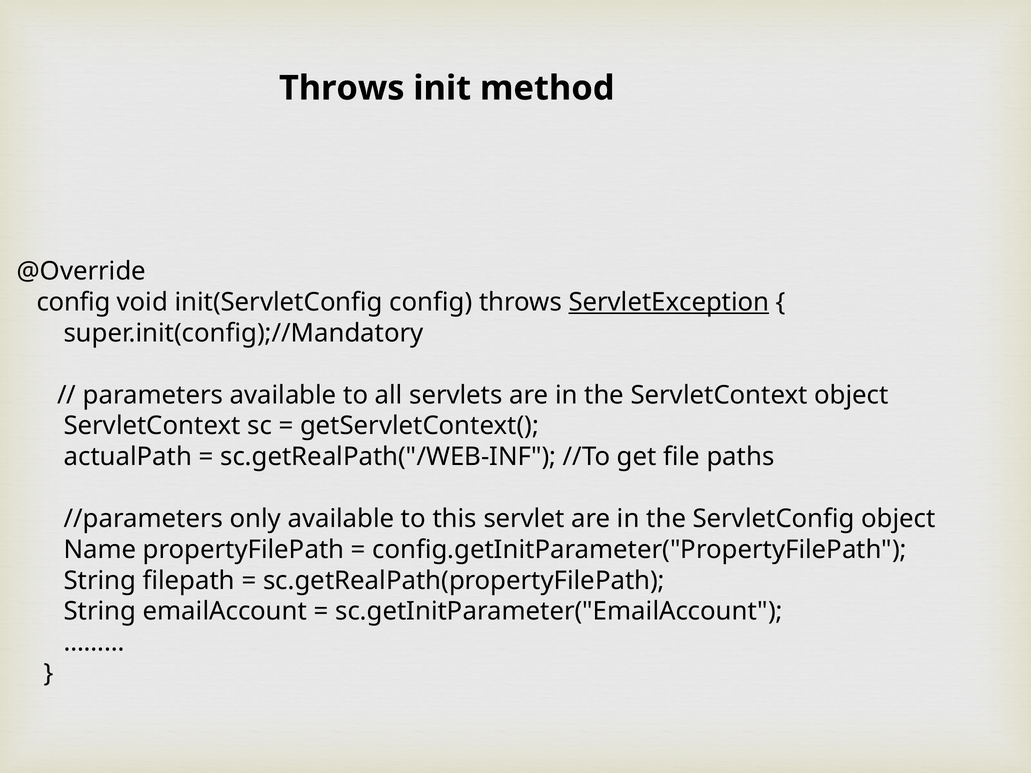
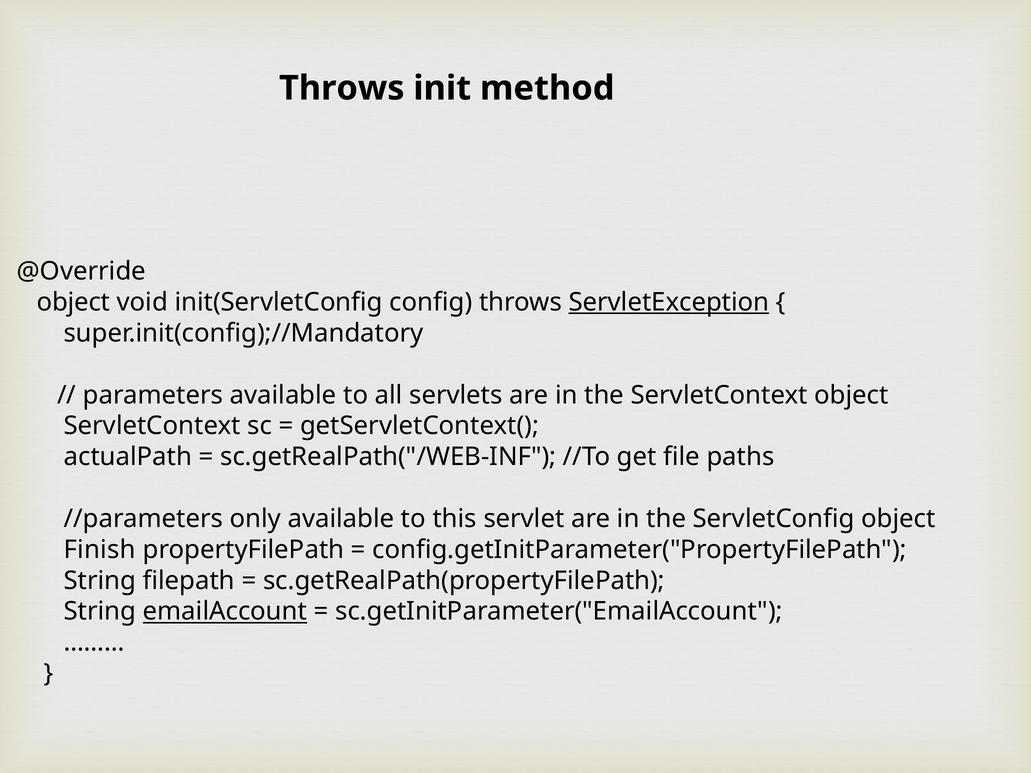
config: config -> object (74, 302)
Name: Name -> Finish (100, 550)
emailAccount underline: none -> present (225, 612)
